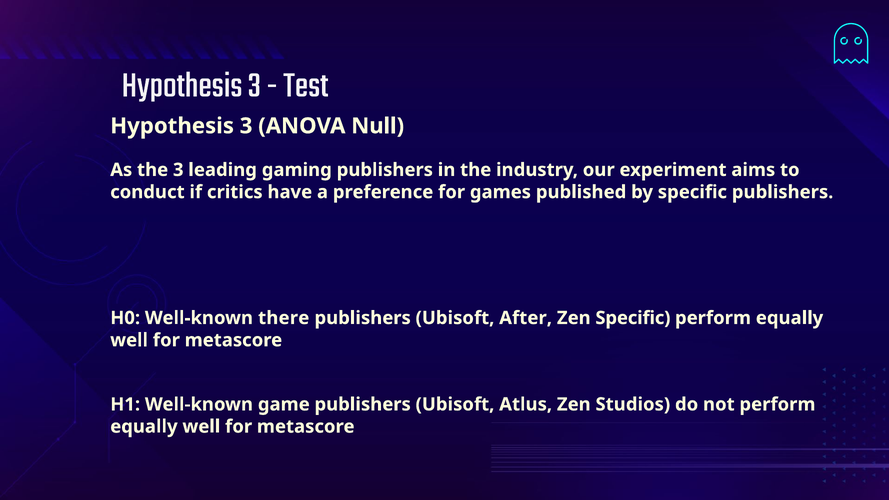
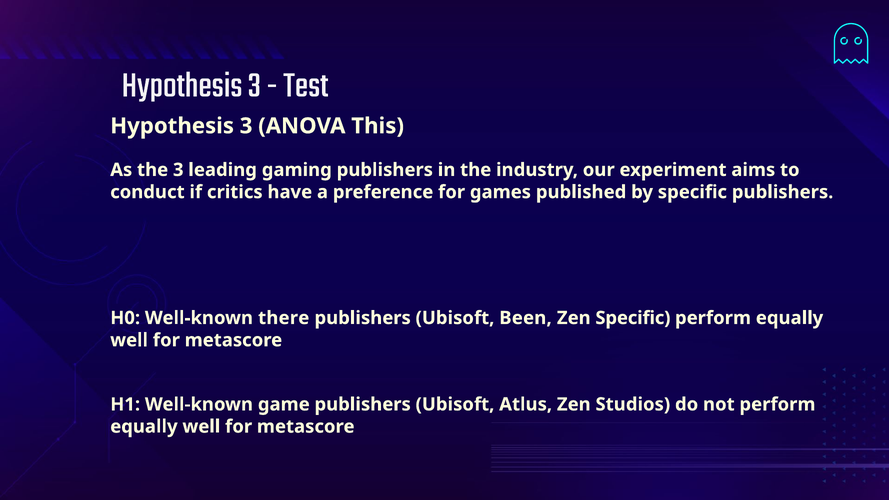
Null: Null -> This (378, 126)
After: After -> Been (526, 318)
